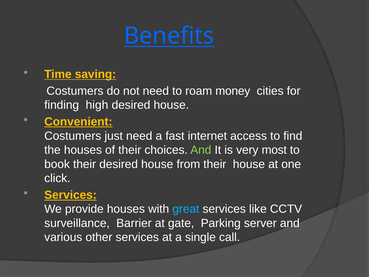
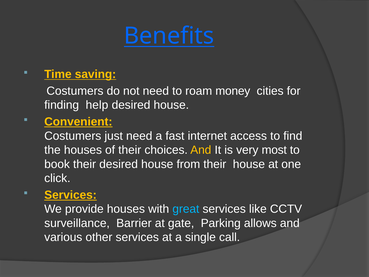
high: high -> help (97, 105)
And colour: light green -> yellow (201, 150)
server: server -> allows (260, 223)
